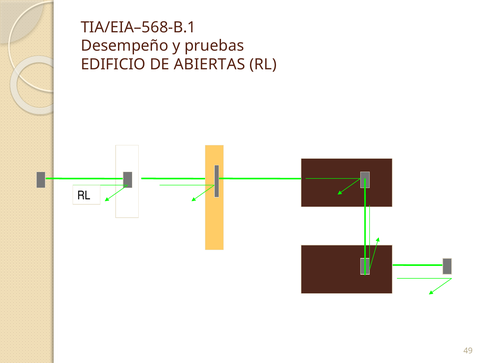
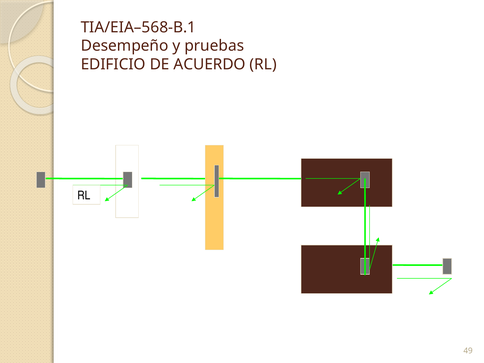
ABIERTAS: ABIERTAS -> ACUERDO (210, 64)
